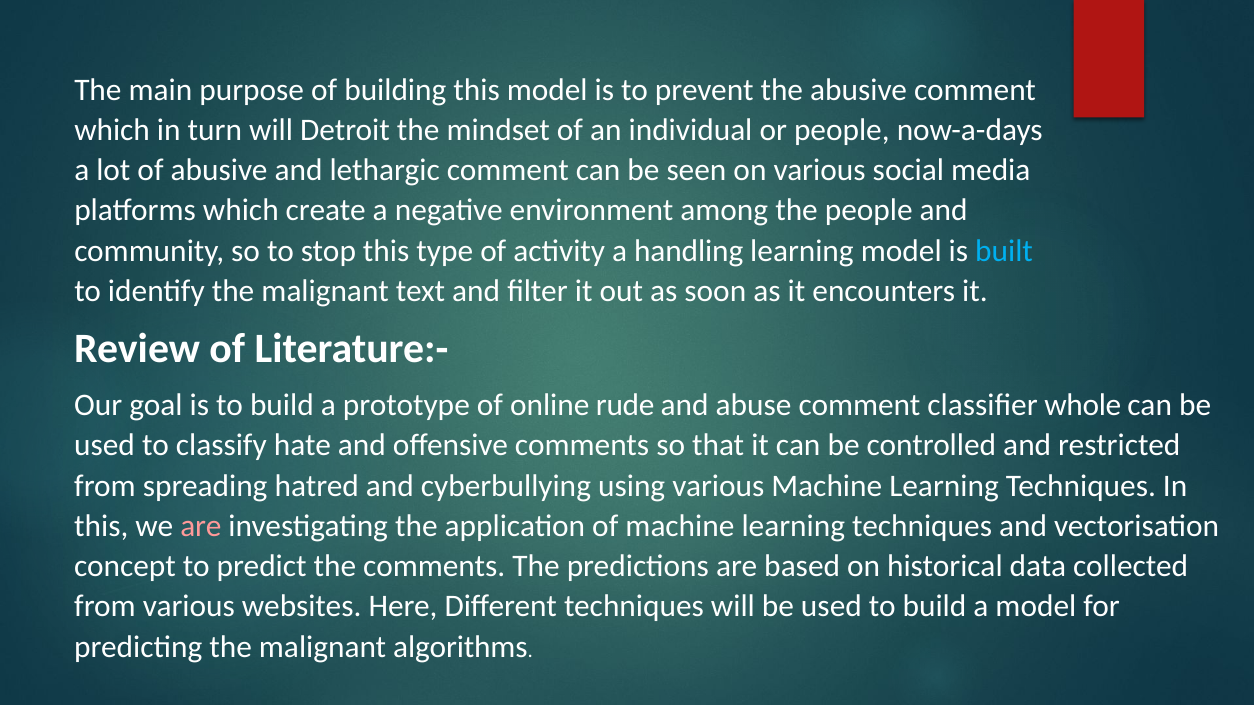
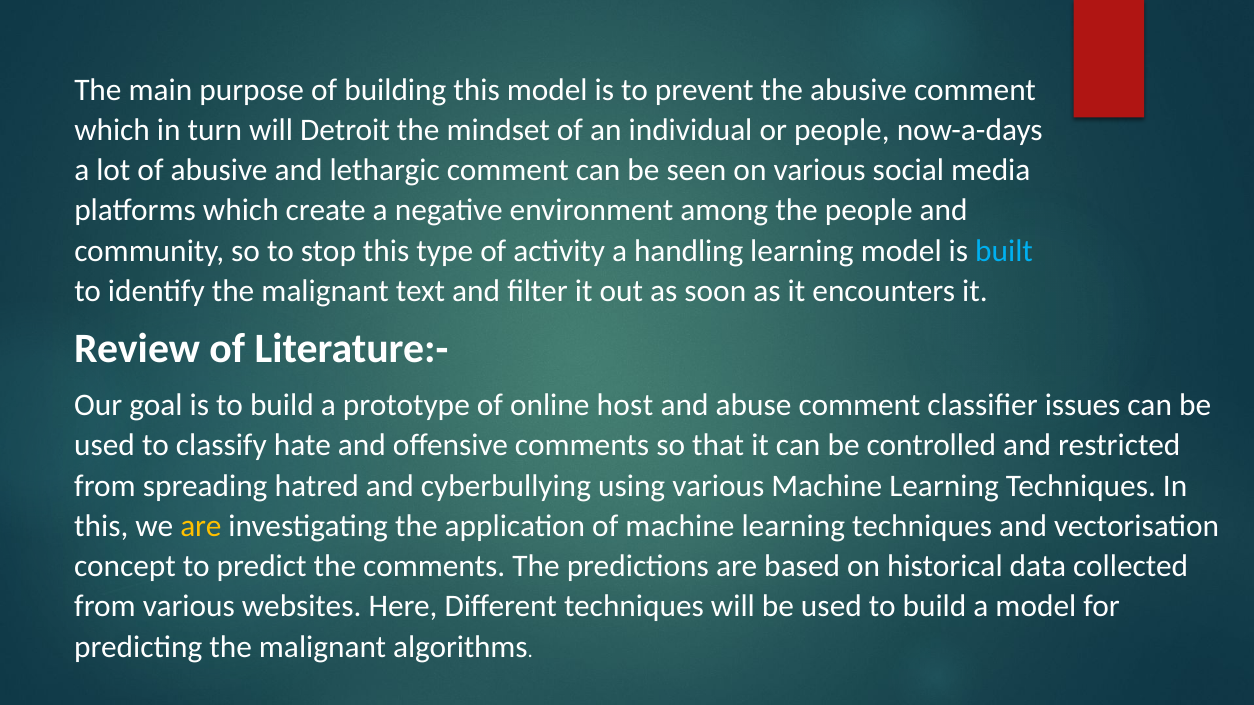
rude: rude -> host (625, 406)
whole: whole -> issues (1083, 406)
are colour: pink -> yellow (201, 526)
